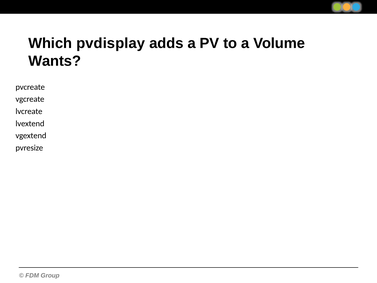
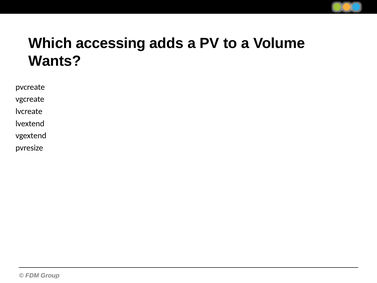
pvdisplay: pvdisplay -> accessing (111, 43)
